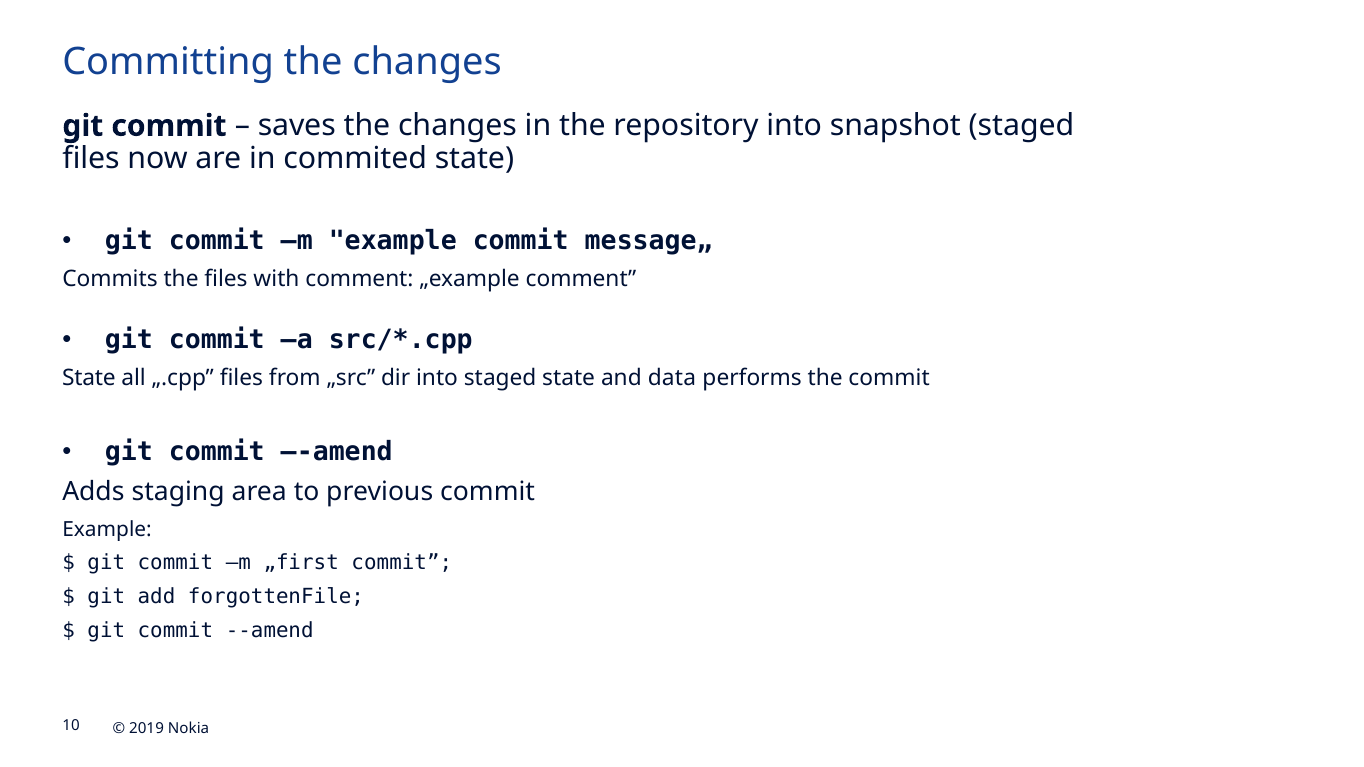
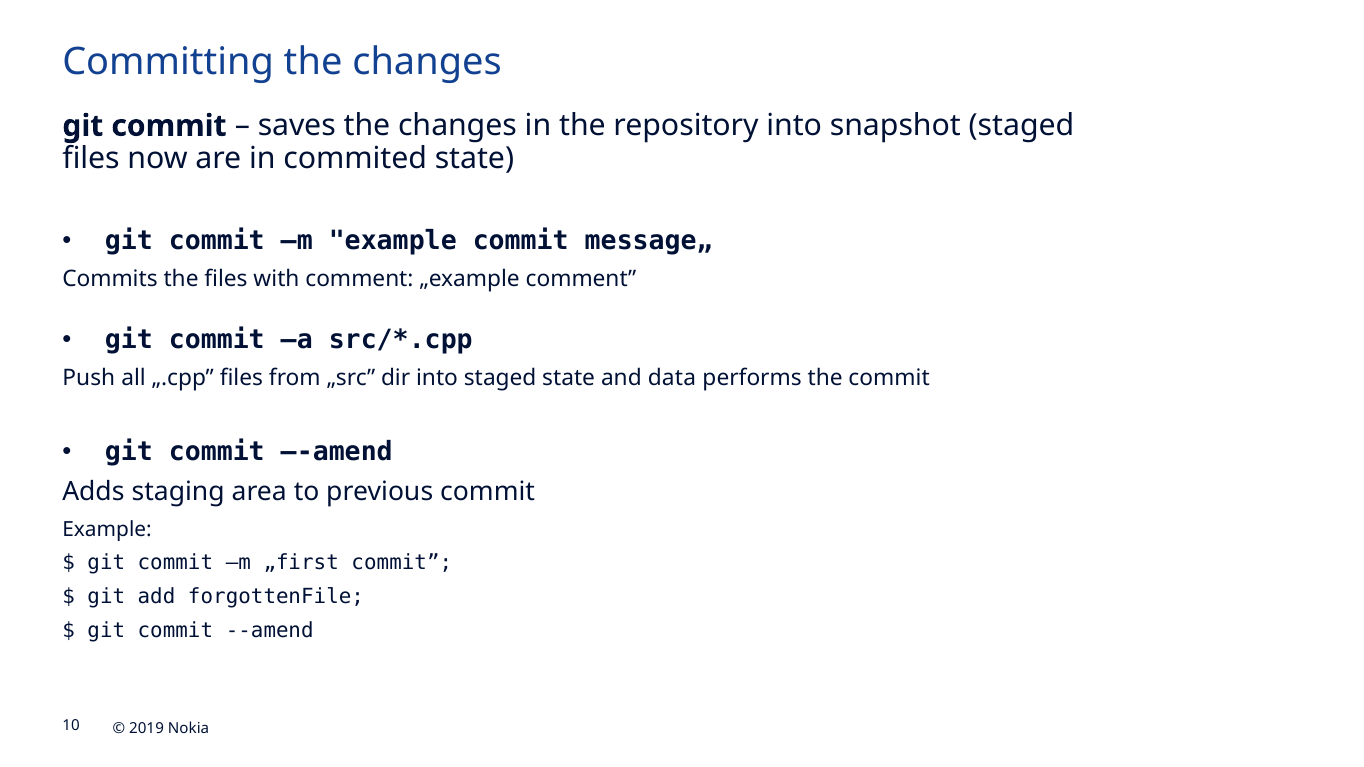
State: State -> Push (89, 378)
